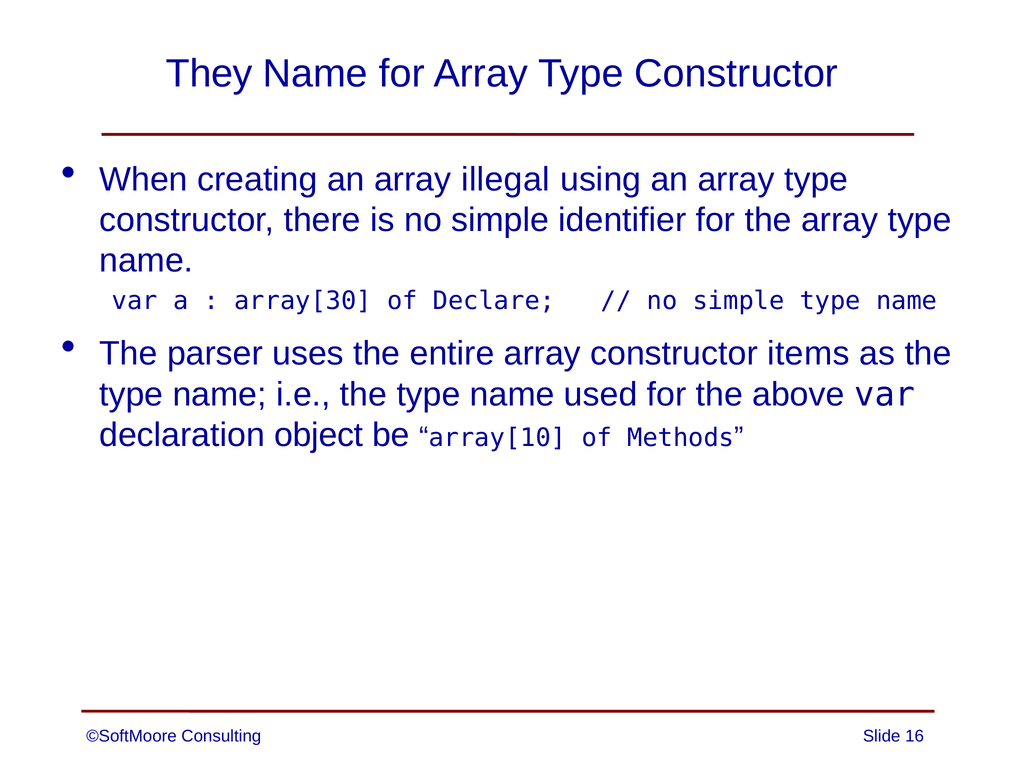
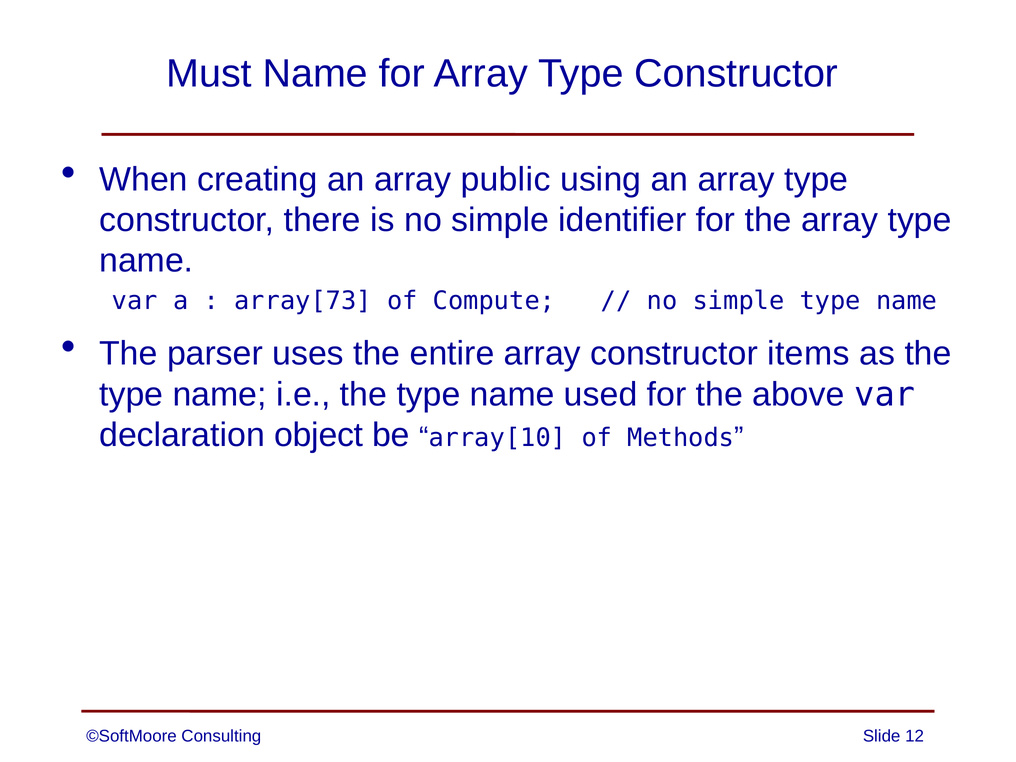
They: They -> Must (209, 74)
illegal: illegal -> public (506, 179)
array[30: array[30 -> array[73 (303, 301)
Declare: Declare -> Compute (494, 301)
16: 16 -> 12 (915, 736)
